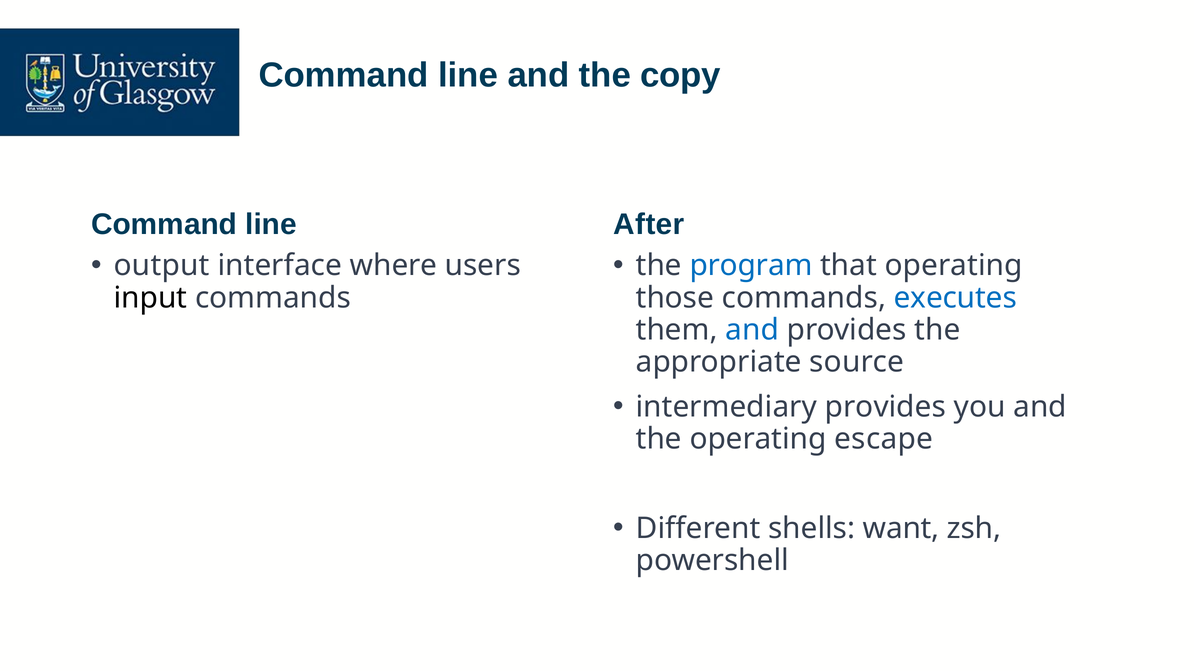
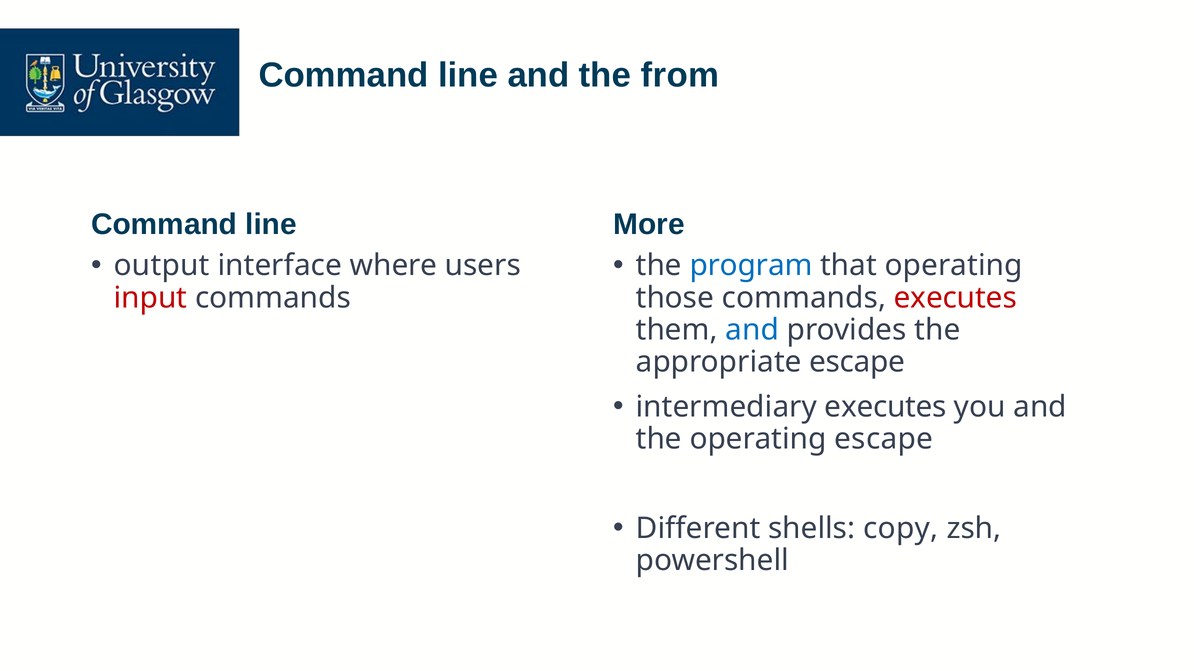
copy: copy -> from (680, 75)
After: After -> More (649, 225)
input colour: black -> red (150, 298)
executes colour: blue -> red (955, 298)
appropriate source: source -> escape (857, 362)
intermediary provides: provides -> executes (886, 407)
want: want -> copy (901, 529)
